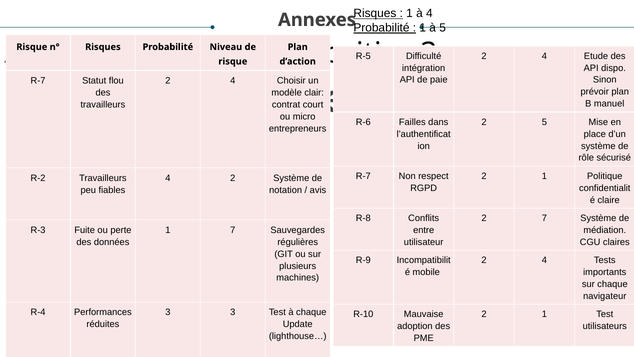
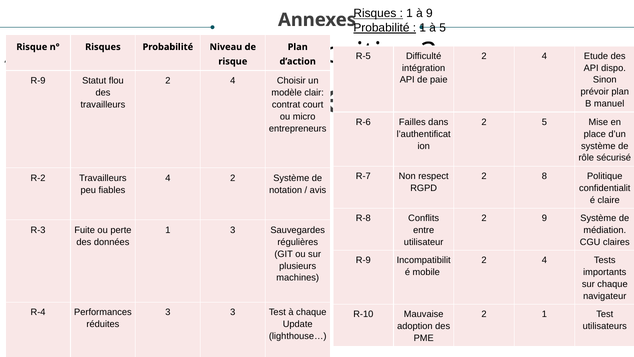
à 4: 4 -> 9 (429, 13)
R-7: R-7 -> R-9 (38, 81)
1: 1 -> 8 (544, 176)
2 7: 7 -> 9 (544, 218)
1 7: 7 -> 3 (233, 230)
